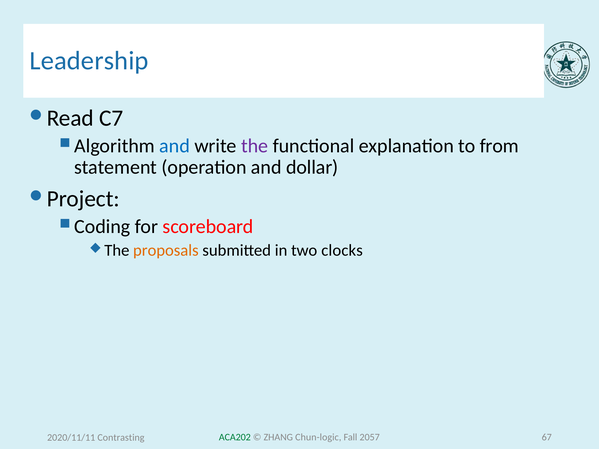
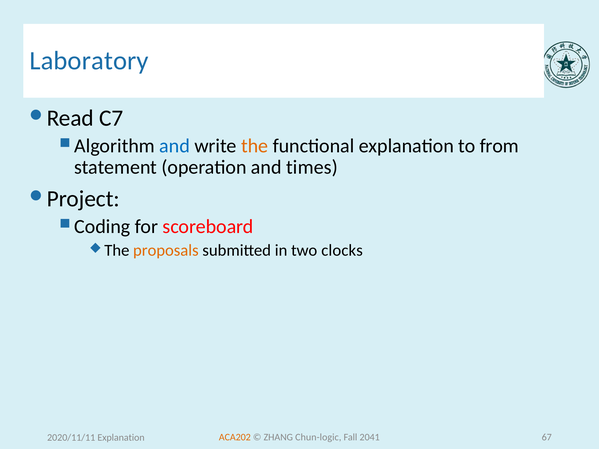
Leadership: Leadership -> Laboratory (89, 61)
the colour: purple -> orange (255, 146)
dollar: dollar -> times (312, 167)
ACA202 colour: green -> orange (235, 438)
2057: 2057 -> 2041 (370, 438)
2020/11/11 Contrasting: Contrasting -> Explanation (121, 438)
